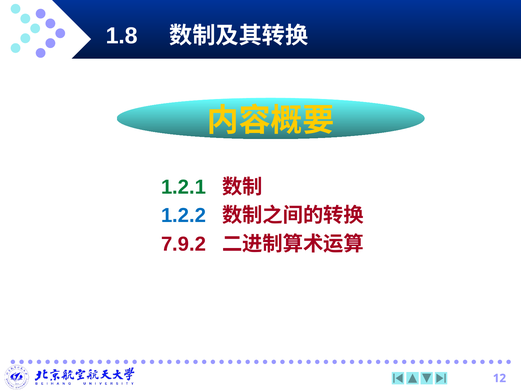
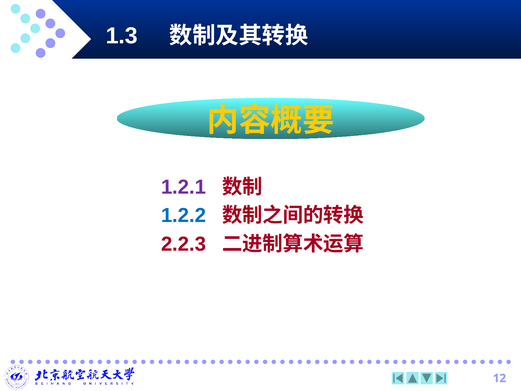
1.8: 1.8 -> 1.3 (122, 36)
1.2.1 colour: green -> purple (184, 187)
7.9.2: 7.9.2 -> 2.2.3 (184, 244)
